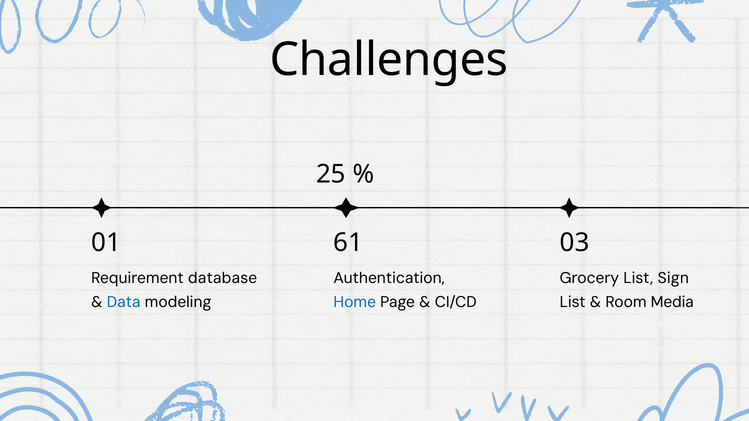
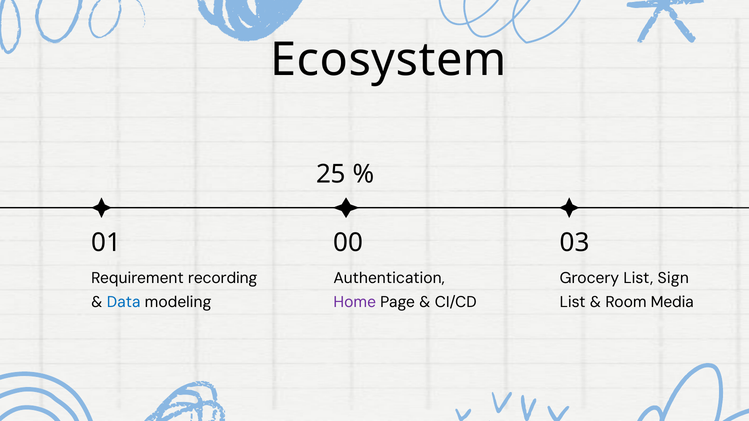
Challenges: Challenges -> Ecosystem (389, 60)
61: 61 -> 00 (348, 243)
database: database -> recording (223, 278)
Home colour: blue -> purple (355, 303)
